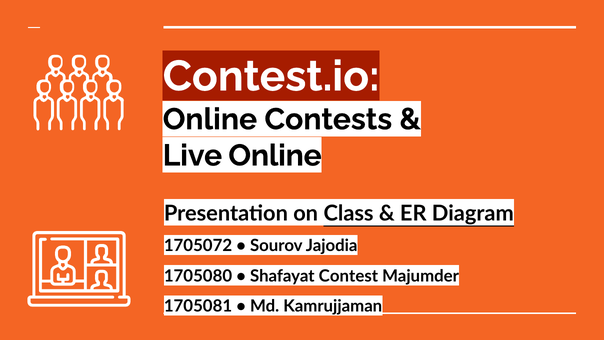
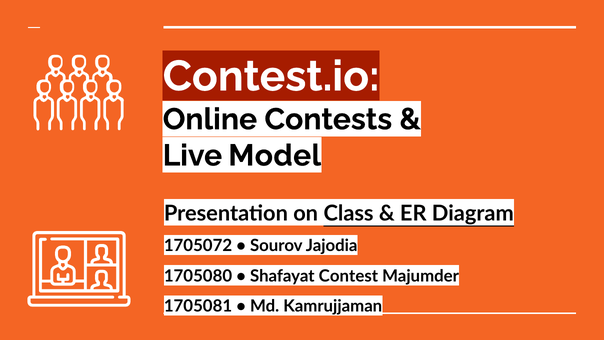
Live Online: Online -> Model (275, 155)
